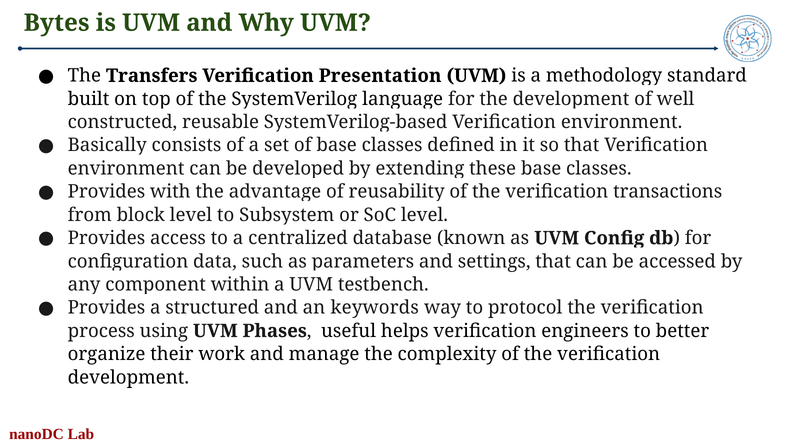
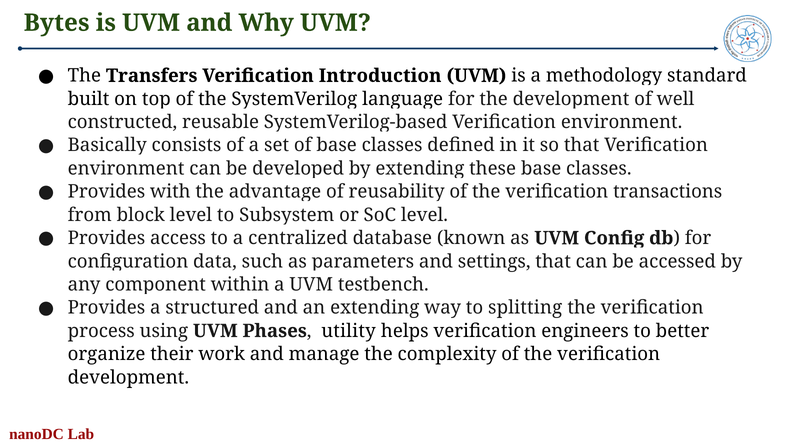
Presentation: Presentation -> Introduction (380, 76)
keywords: keywords -> extending (375, 307)
protocol: protocol -> splitting (525, 307)
useful: useful -> utility (348, 330)
